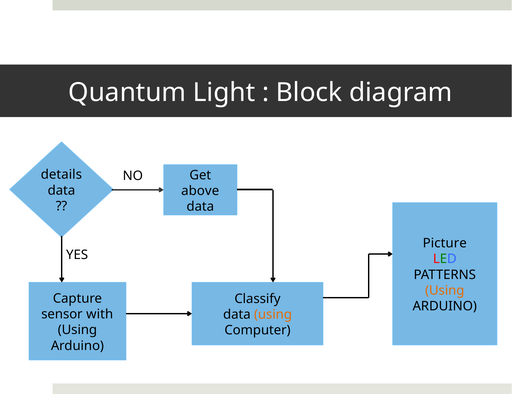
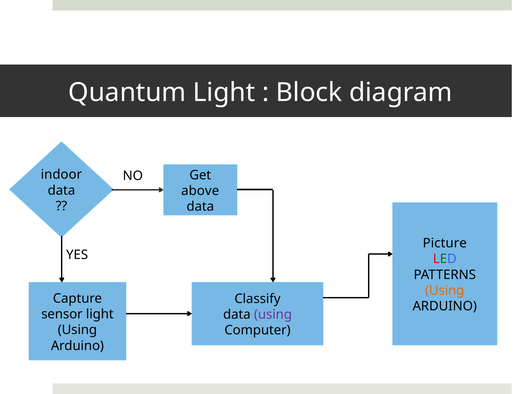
details: details -> indoor (61, 175)
sensor with: with -> light (100, 314)
using colour: orange -> purple (273, 314)
